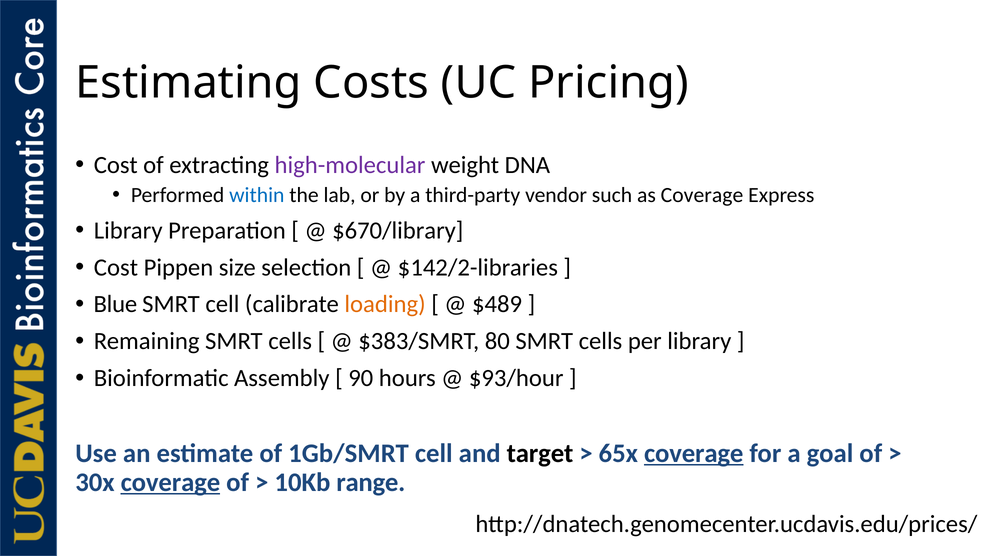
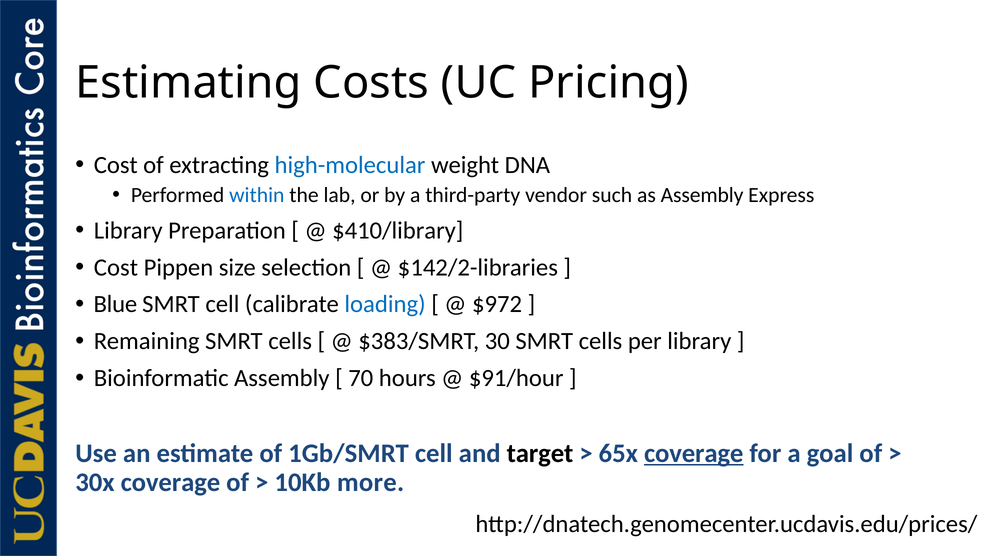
high-molecular colour: purple -> blue (350, 165)
as Coverage: Coverage -> Assembly (702, 195)
$670/library: $670/library -> $410/library (398, 230)
loading colour: orange -> blue (385, 304)
$489: $489 -> $972 (497, 304)
80: 80 -> 30 (497, 341)
90: 90 -> 70 (361, 378)
$93/hour: $93/hour -> $91/hour (516, 378)
coverage underline: present -> none (170, 482)
range: range -> more (371, 482)
